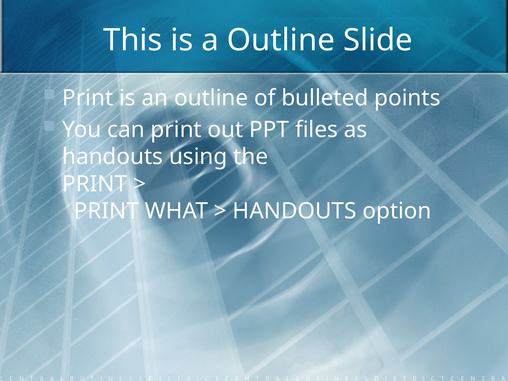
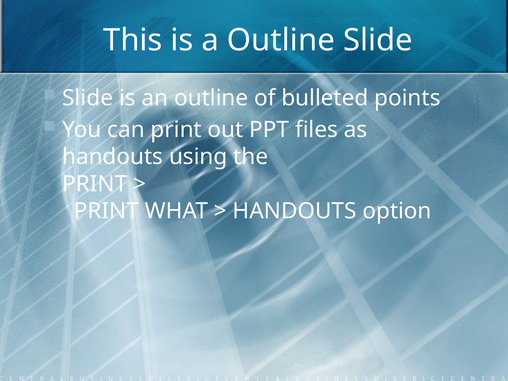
Print: Print -> Slide (88, 98)
